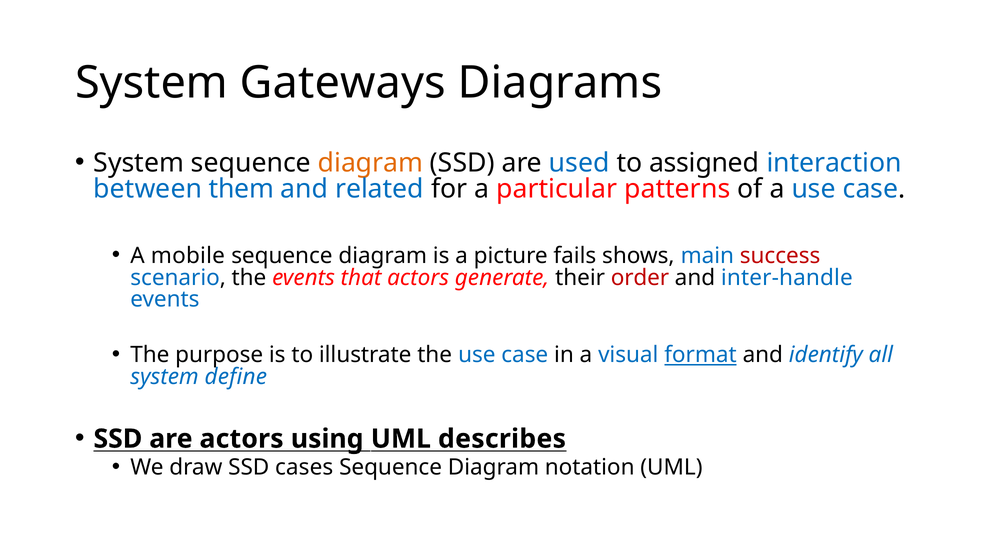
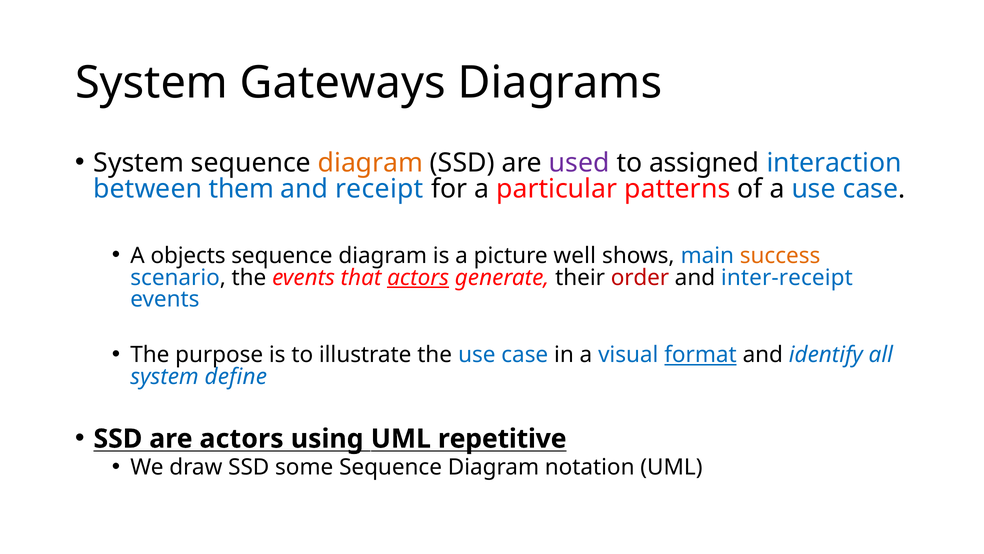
used colour: blue -> purple (579, 163)
related: related -> receipt (379, 189)
mobile: mobile -> objects (188, 255)
fails: fails -> well (575, 255)
success colour: red -> orange (780, 255)
actors underline: none -> present (418, 277)
inter-handle: inter-handle -> inter-receipt (787, 277)
describes: describes -> repetitive (502, 438)
cases: cases -> some (304, 467)
